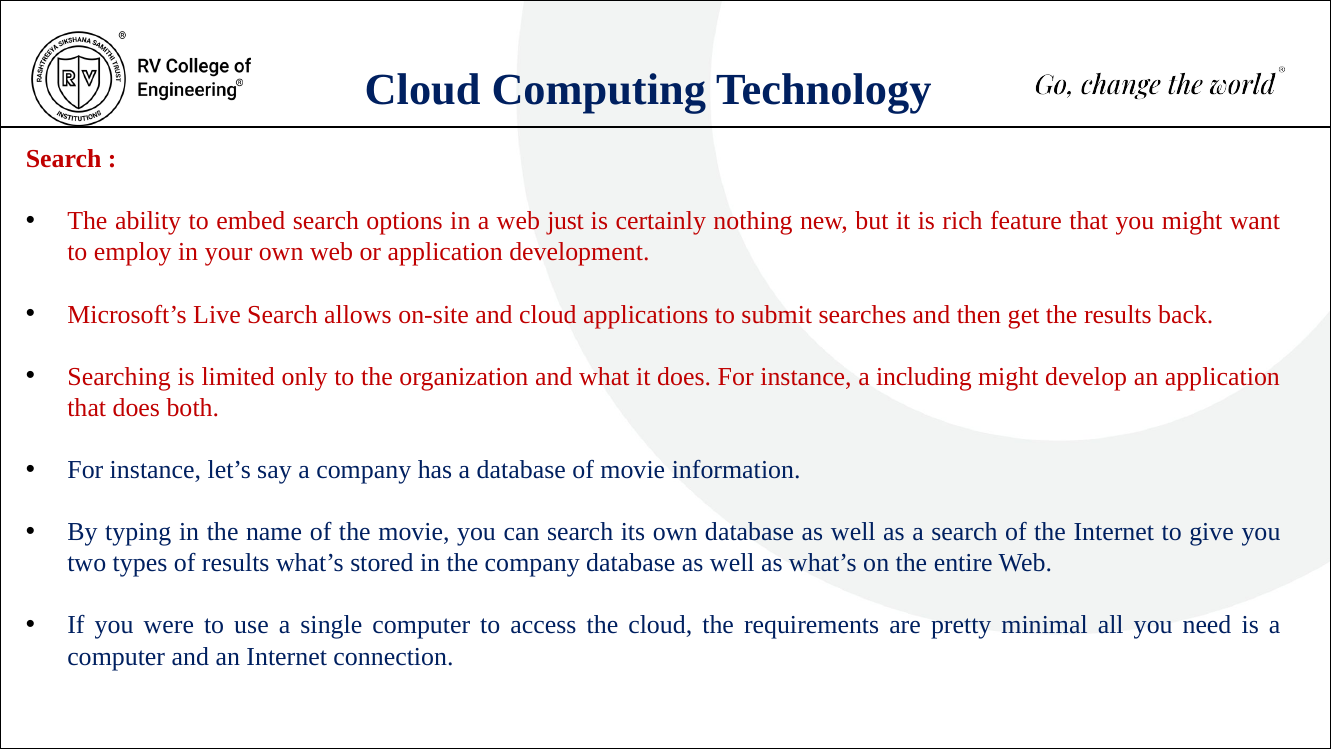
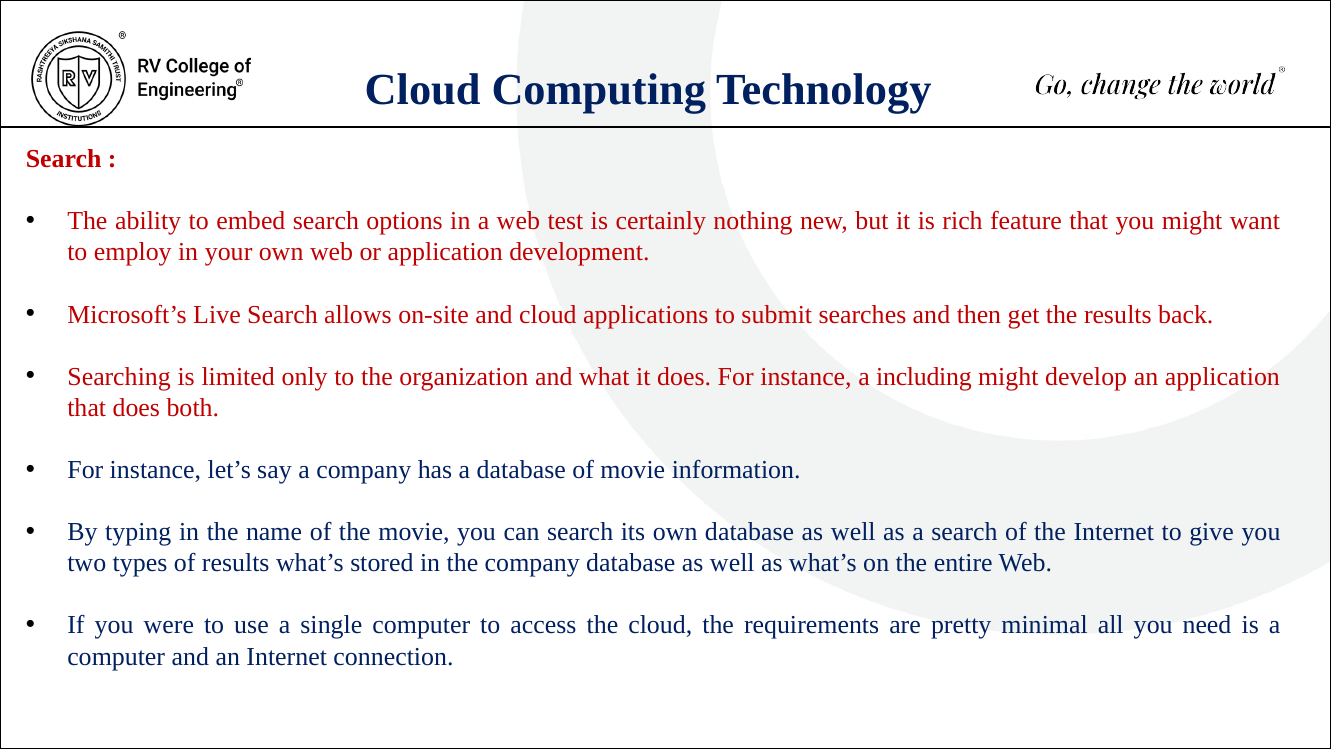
just: just -> test (565, 221)
